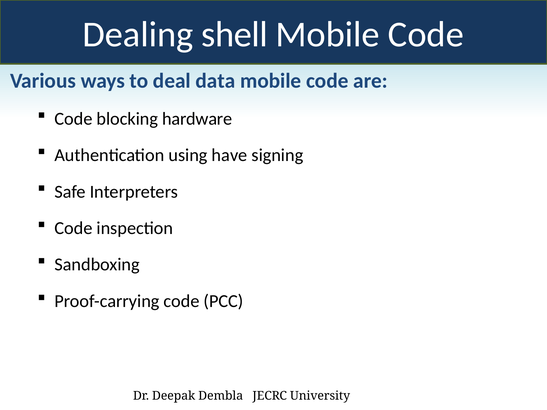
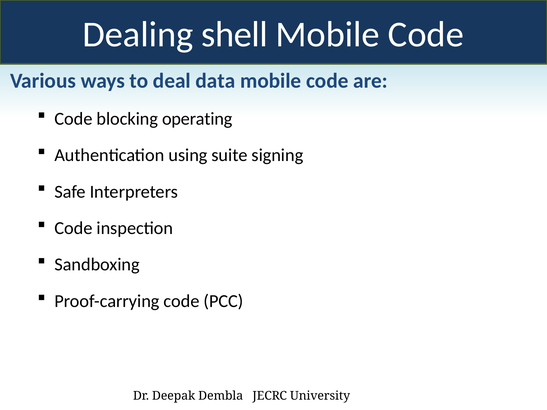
hardware: hardware -> operating (197, 119)
have: have -> suite (230, 155)
